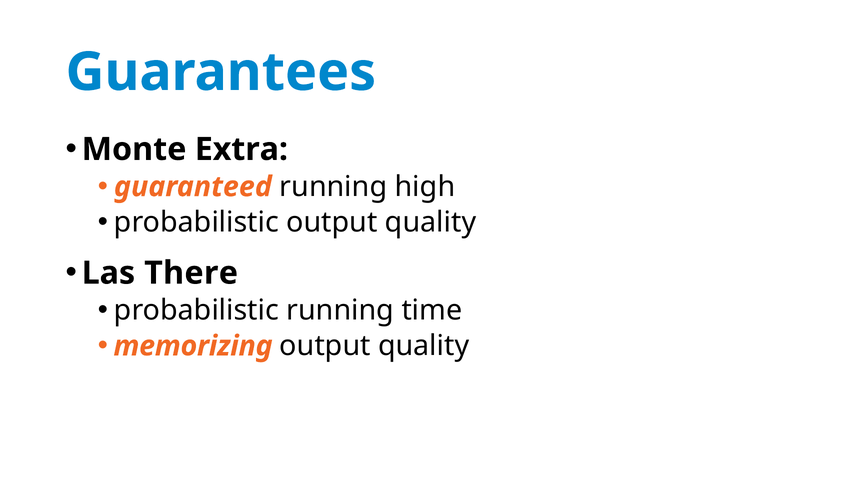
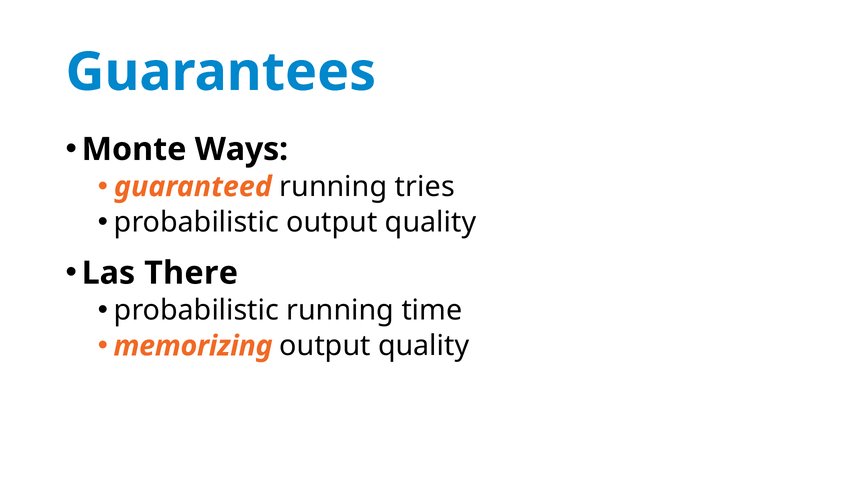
Extra: Extra -> Ways (241, 149)
high: high -> tries (425, 187)
